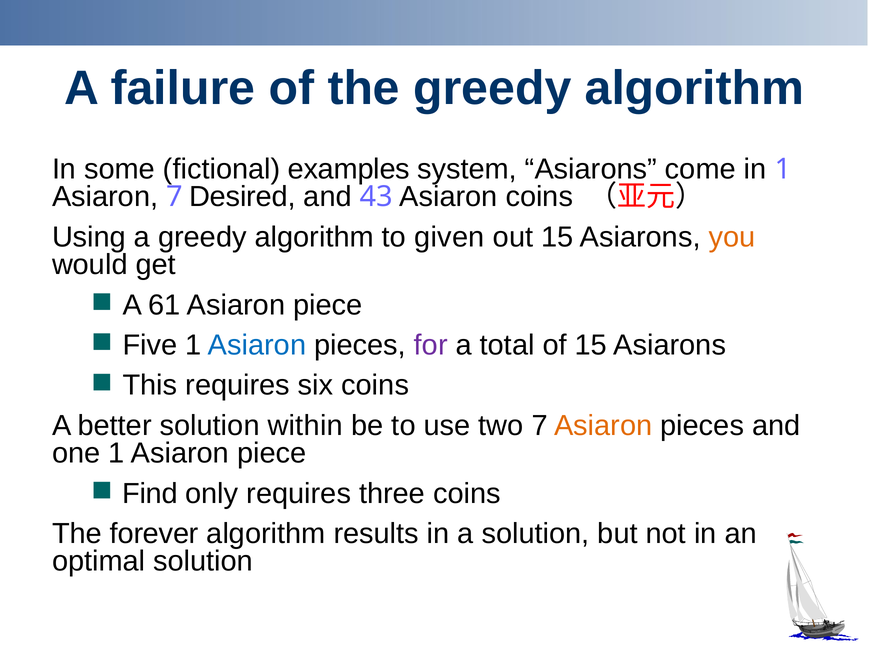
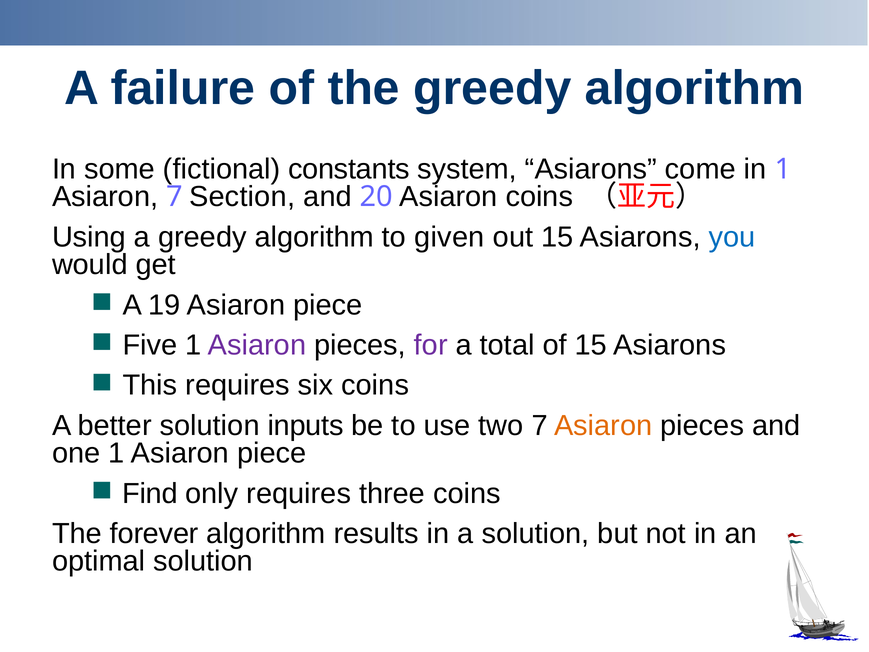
examples: examples -> constants (349, 169)
Desired: Desired -> Section (242, 197)
43: 43 -> 20 (376, 197)
you colour: orange -> blue (732, 237)
61: 61 -> 19 (164, 305)
Asiaron colour: blue -> purple (257, 345)
within: within -> inputs (306, 425)
